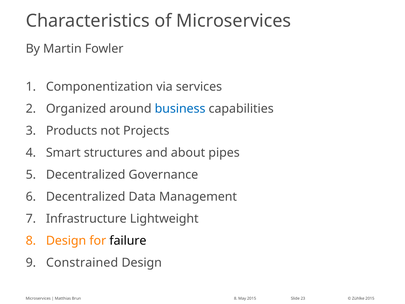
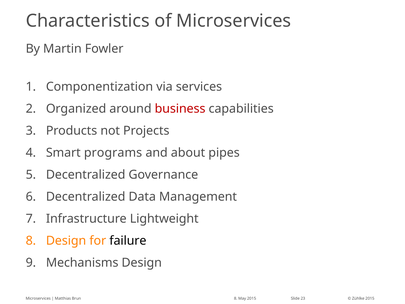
business colour: blue -> red (180, 109)
structures: structures -> programs (113, 153)
Constrained: Constrained -> Mechanisms (82, 263)
